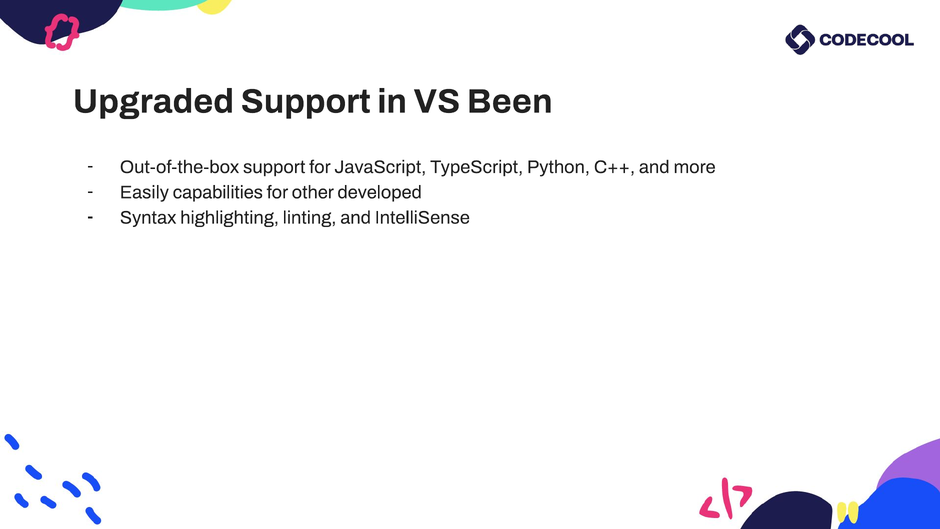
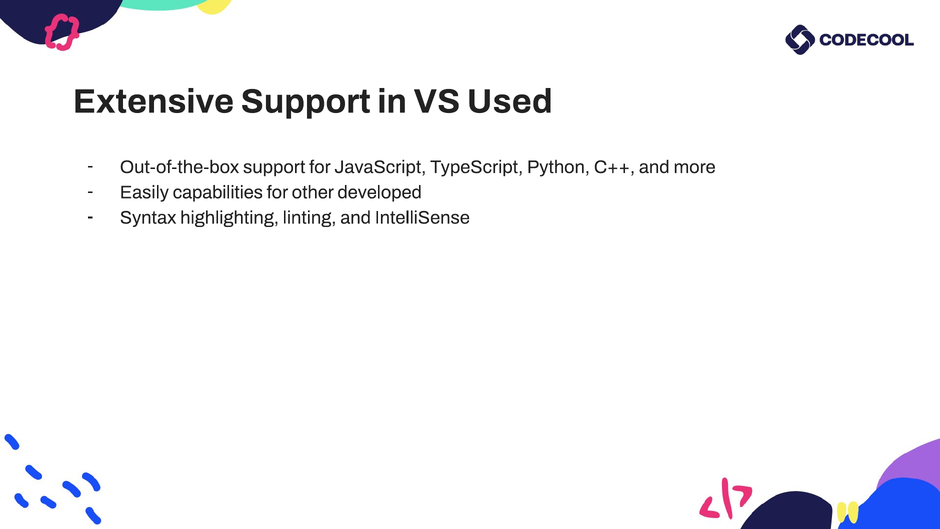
Upgraded: Upgraded -> Extensive (153, 101)
Been: Been -> Used (510, 101)
